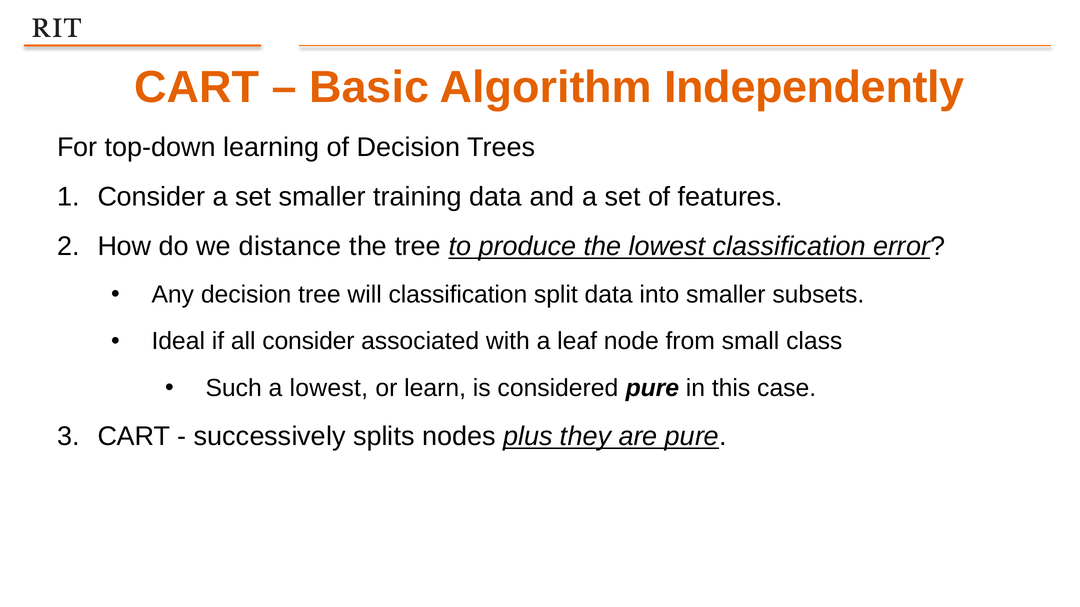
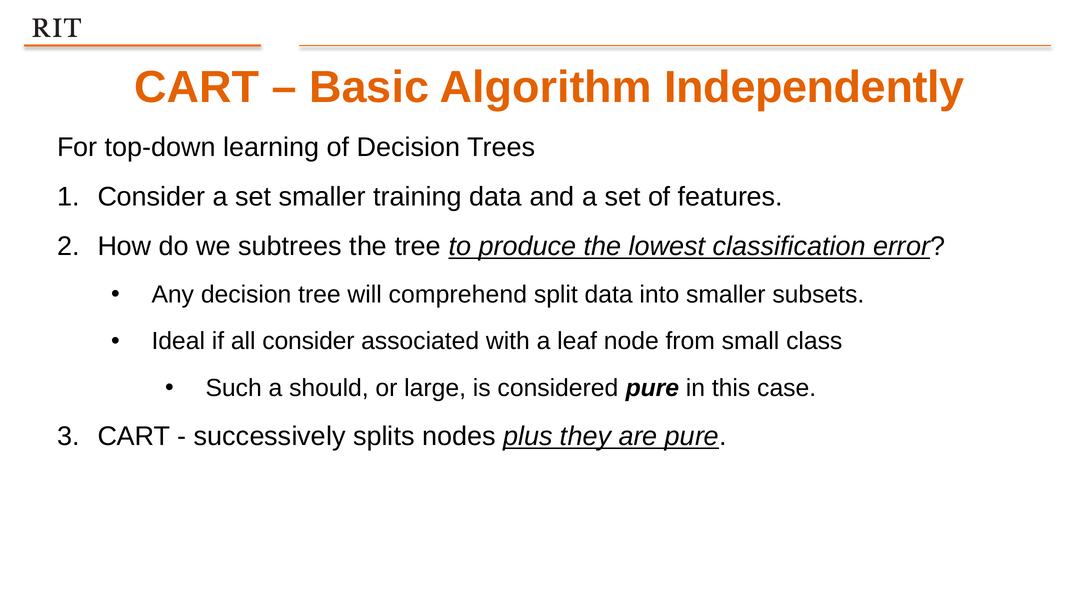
distance: distance -> subtrees (290, 246)
will classification: classification -> comprehend (458, 295)
a lowest: lowest -> should (329, 389)
learn: learn -> large (435, 389)
